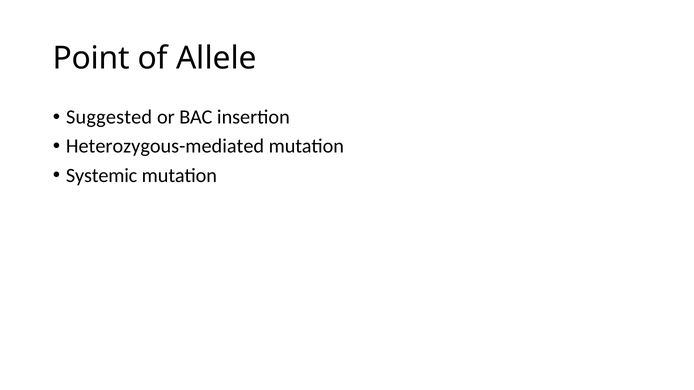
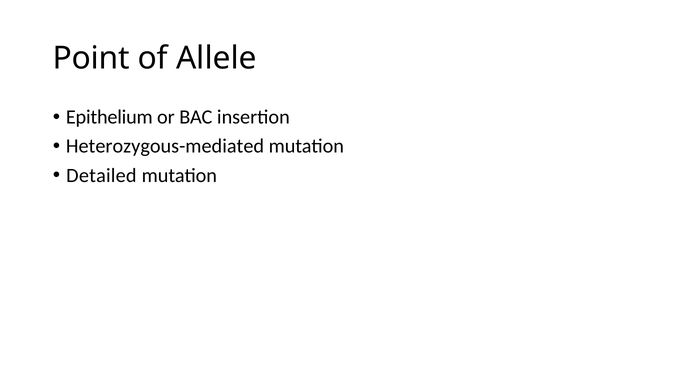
Suggested: Suggested -> Epithelium (109, 117)
Systemic: Systemic -> Detailed (101, 176)
